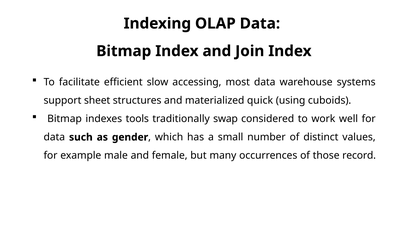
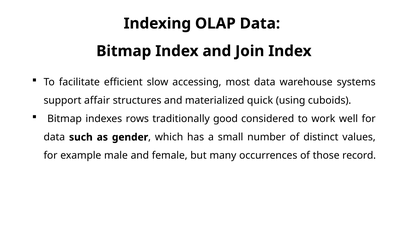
sheet: sheet -> affair (97, 100)
tools: tools -> rows (137, 119)
swap: swap -> good (226, 119)
